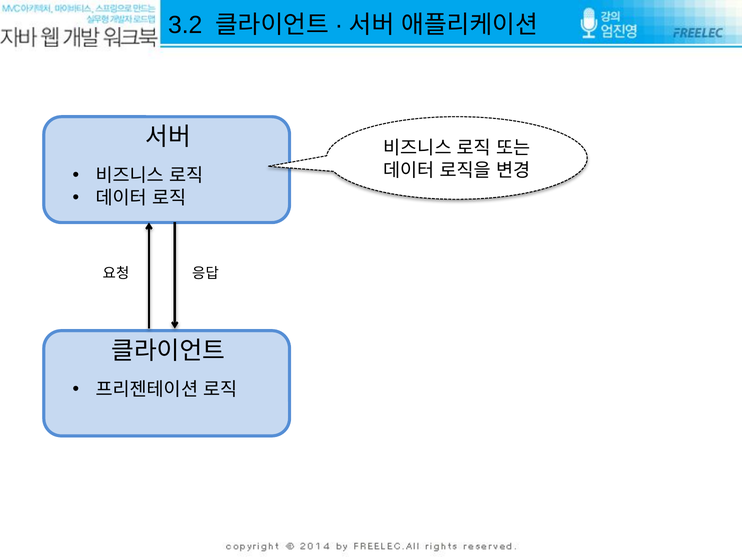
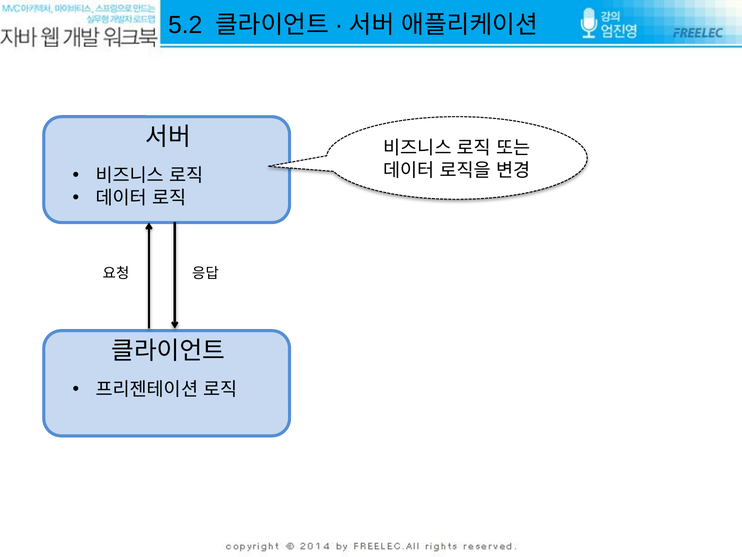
3.2: 3.2 -> 5.2 (185, 25)
